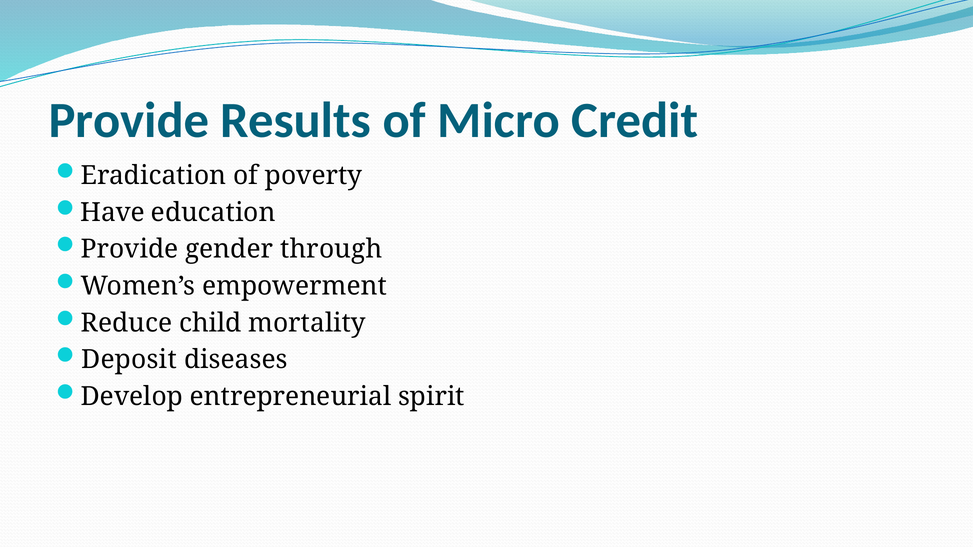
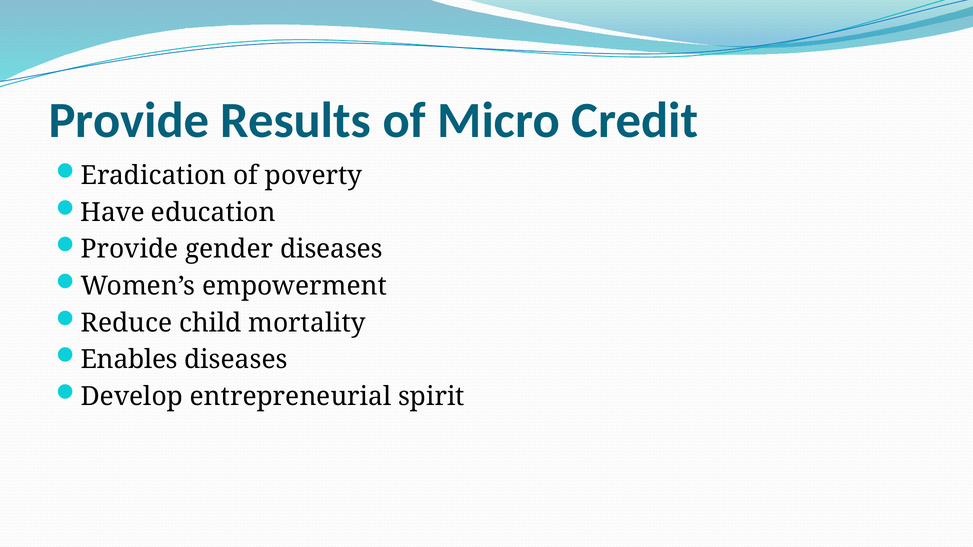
gender through: through -> diseases (331, 249)
Deposit: Deposit -> Enables (129, 360)
